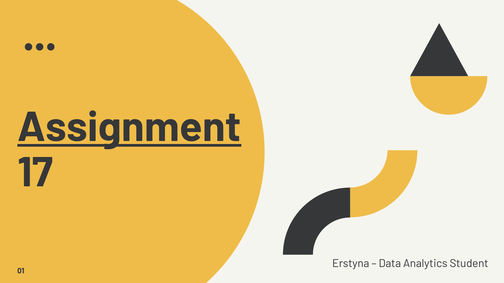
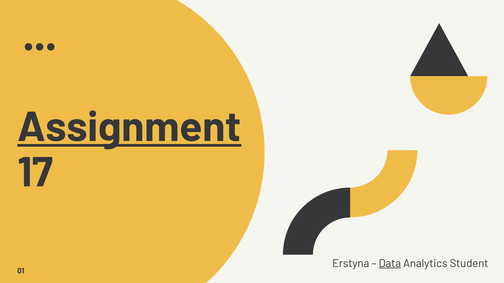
Data underline: none -> present (390, 264)
